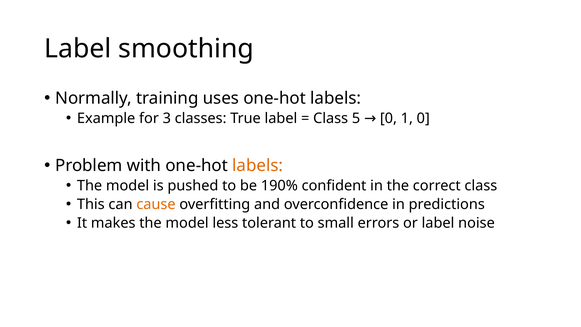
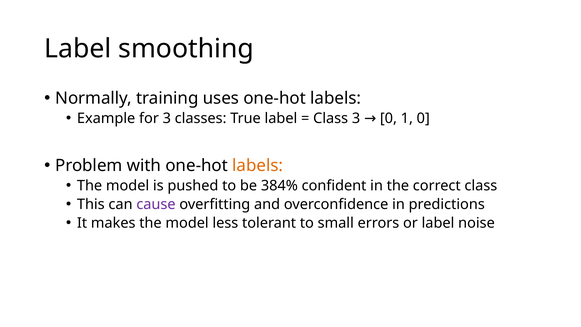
Class 5: 5 -> 3 (356, 118)
190%: 190% -> 384% (279, 186)
cause colour: orange -> purple (156, 204)
